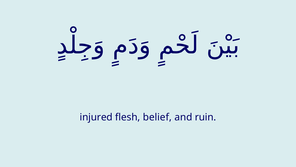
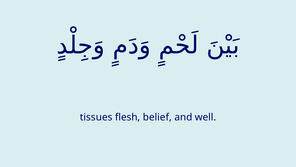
injured: injured -> tissues (96, 117)
ruin: ruin -> well (205, 117)
